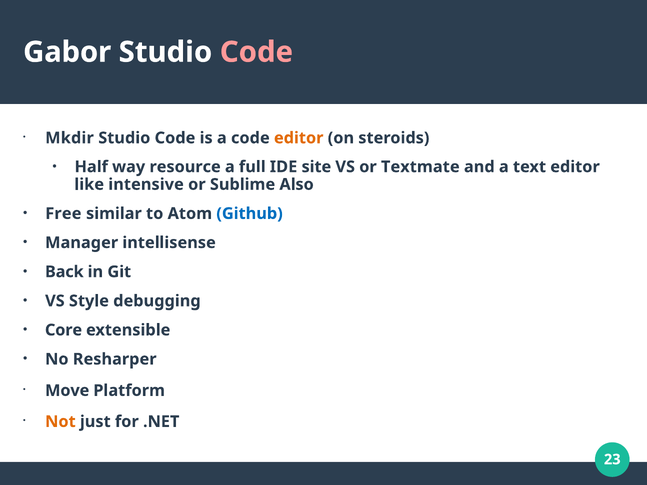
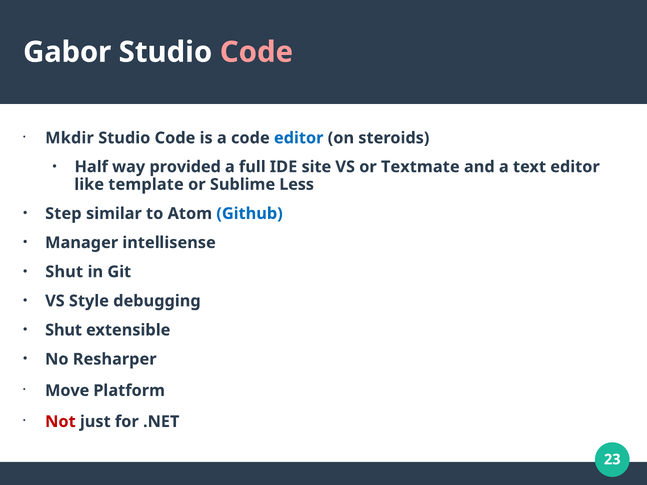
editor colour: orange -> blue (299, 138)
resource: resource -> provided (185, 167)
intensive: intensive -> template (146, 184)
Also: Also -> Less (297, 184)
Free: Free -> Step (63, 214)
Back: Back -> Shut (64, 272)
Core: Core -> Shut (64, 330)
Not colour: orange -> red (60, 422)
